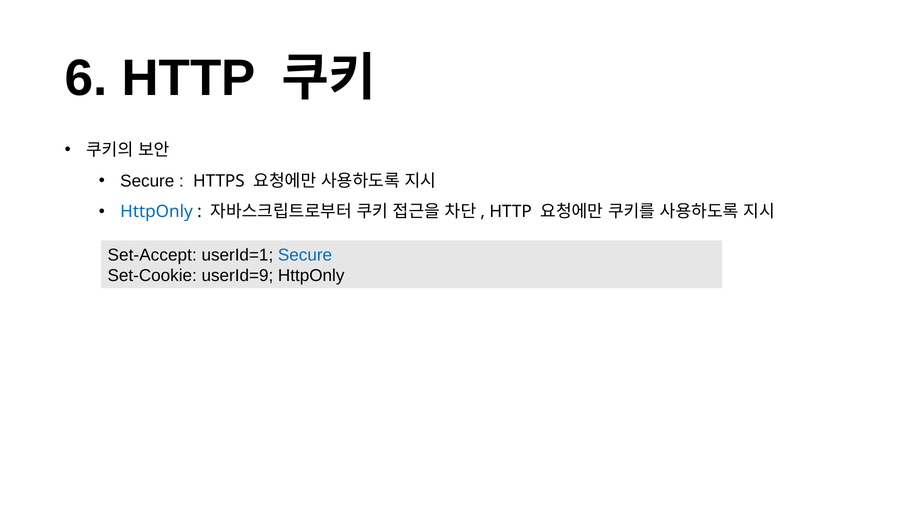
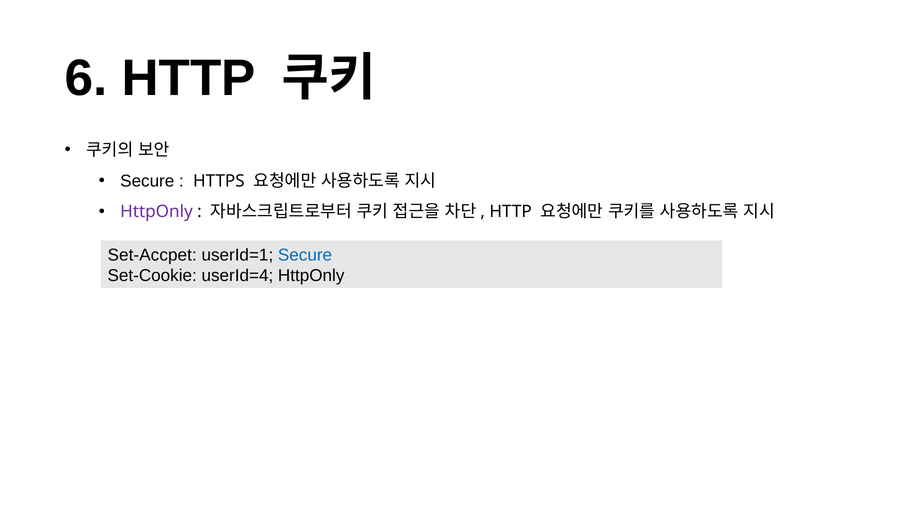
HttpOnly colour: blue -> purple (157, 212)
Set-Accept: Set-Accept -> Set-Accpet (152, 255)
userId=9: userId=9 -> userId=4 (237, 276)
